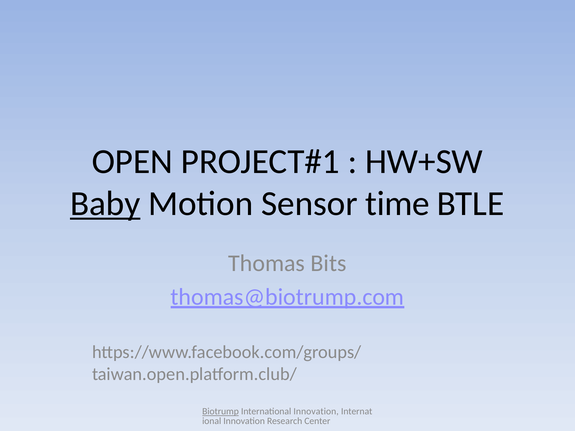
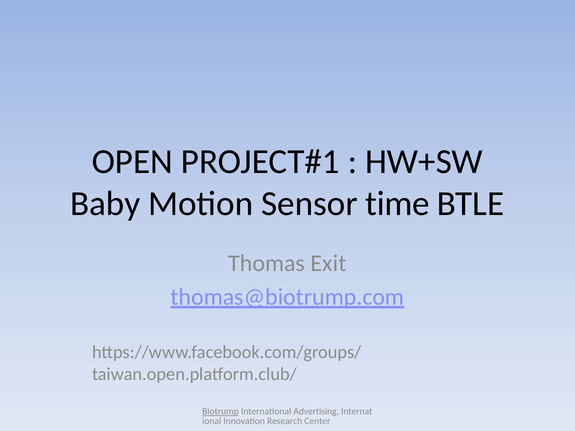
Baby underline: present -> none (105, 204)
Bits: Bits -> Exit (328, 263)
International Innovation: Innovation -> Advertising (316, 412)
